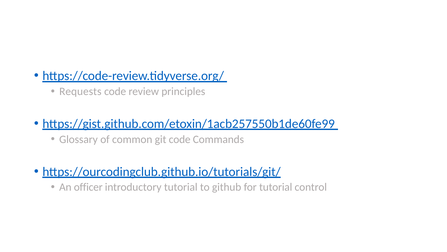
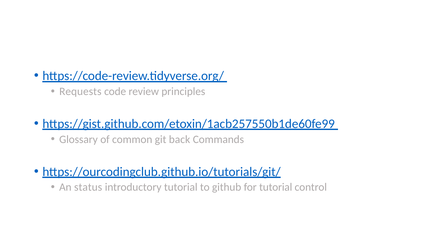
git code: code -> back (180, 139)
officer: officer -> status (88, 187)
